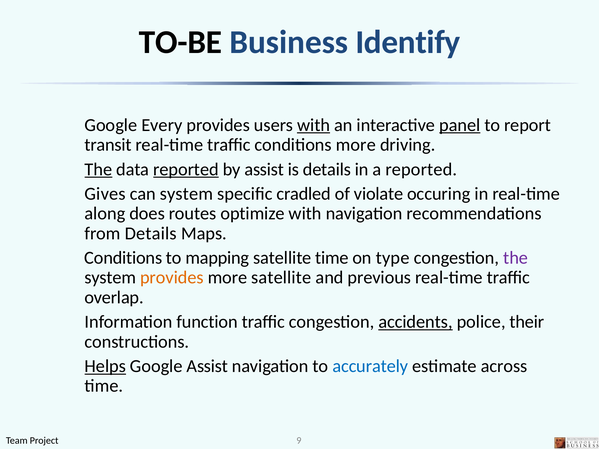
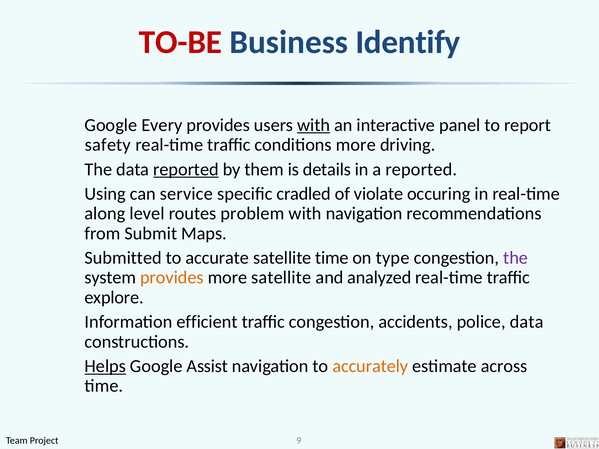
TO-BE colour: black -> red (180, 42)
panel underline: present -> none (460, 125)
transit: transit -> safety (108, 145)
The underline: present -> none (98, 169)
by assist: assist -> them (264, 169)
Gives: Gives -> Using (105, 194)
can system: system -> service (186, 194)
does: does -> level (147, 214)
optimize: optimize -> problem (252, 214)
from Details: Details -> Submit (151, 233)
Conditions: Conditions -> Submitted (123, 258)
mapping: mapping -> accurate (217, 258)
previous: previous -> analyzed (379, 278)
overlap: overlap -> explore (114, 298)
function: function -> efficient (207, 322)
accidents underline: present -> none (415, 322)
police their: their -> data (527, 322)
accurately colour: blue -> orange (370, 366)
